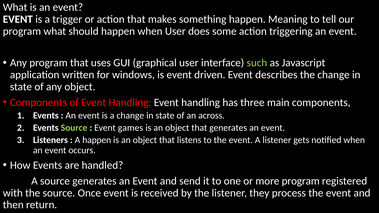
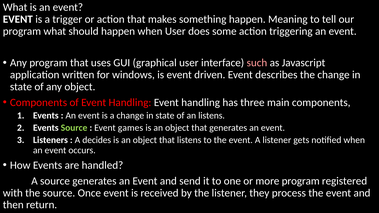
such colour: light green -> pink (257, 63)
an across: across -> listens (212, 116)
A happen: happen -> decides (97, 140)
